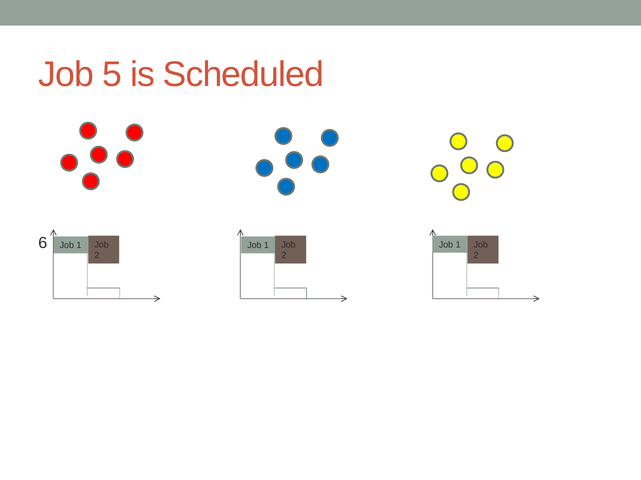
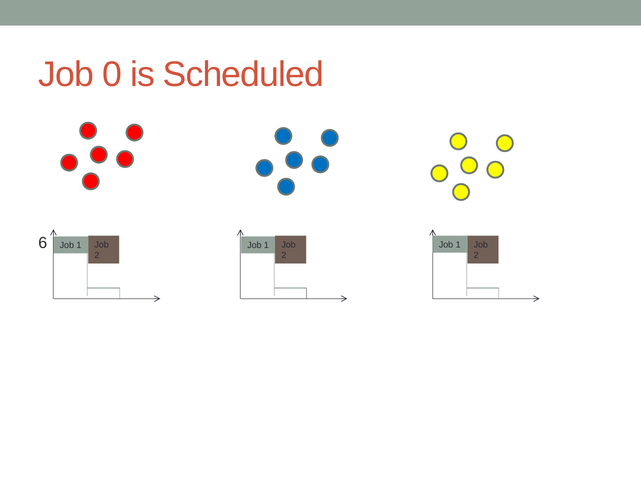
5: 5 -> 0 (112, 75)
